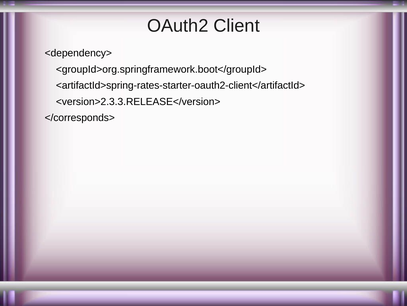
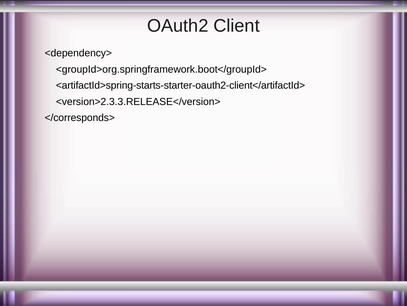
<artifactId>spring-rates-starter-oauth2-client</artifactId>: <artifactId>spring-rates-starter-oauth2-client</artifactId> -> <artifactId>spring-starts-starter-oauth2-client</artifactId> (181, 85)
